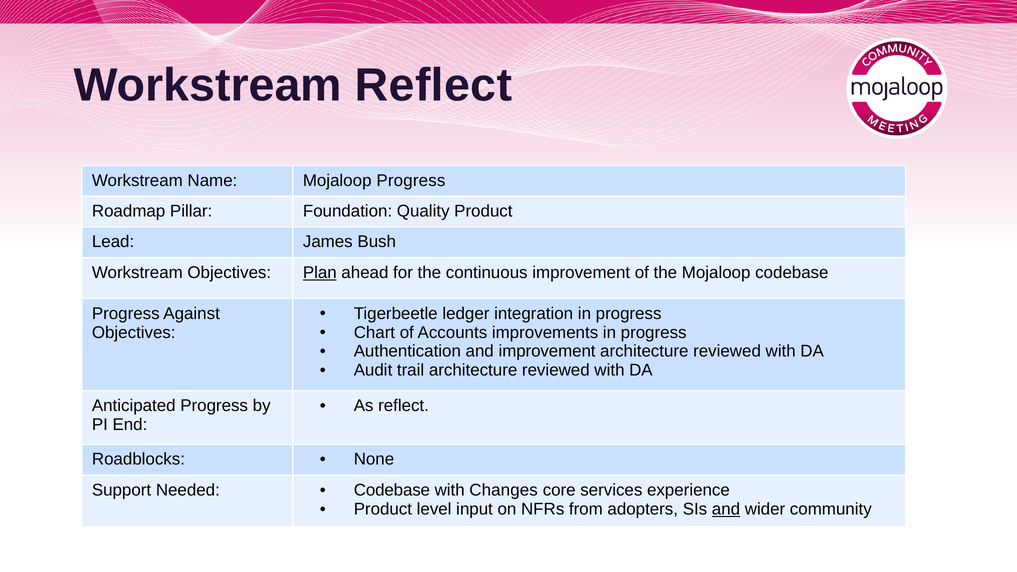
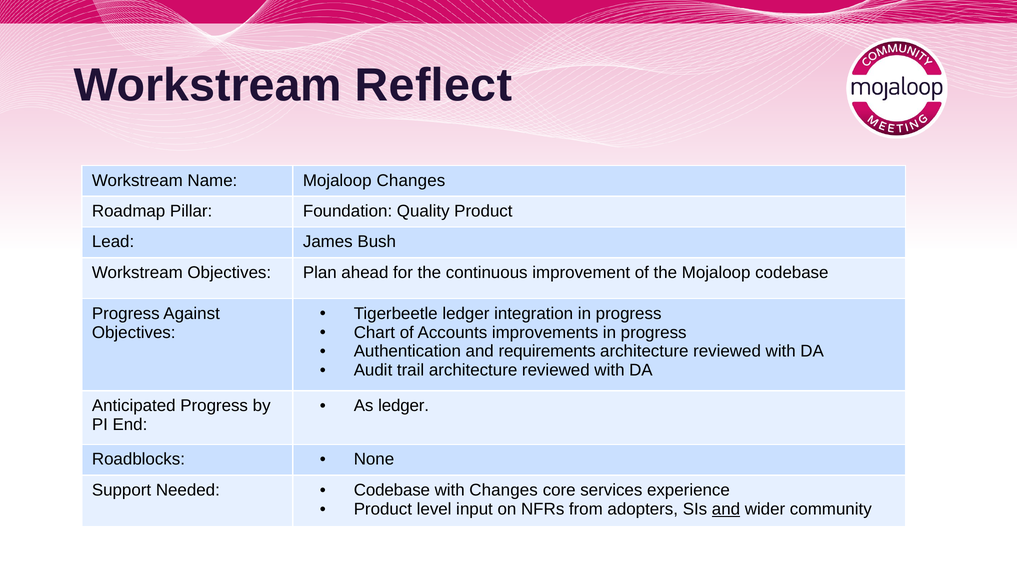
Mojaloop Progress: Progress -> Changes (411, 180)
Plan underline: present -> none (320, 273)
and improvement: improvement -> requirements (547, 351)
As reflect: reflect -> ledger (404, 406)
